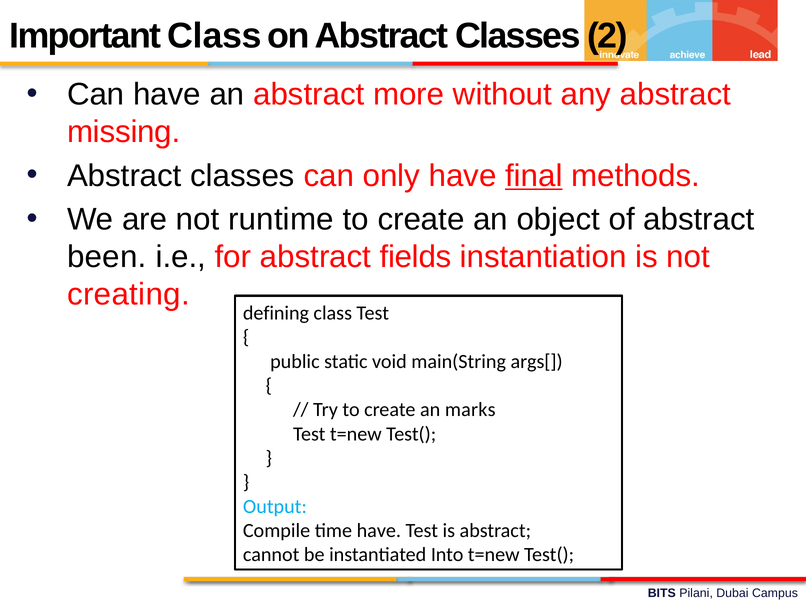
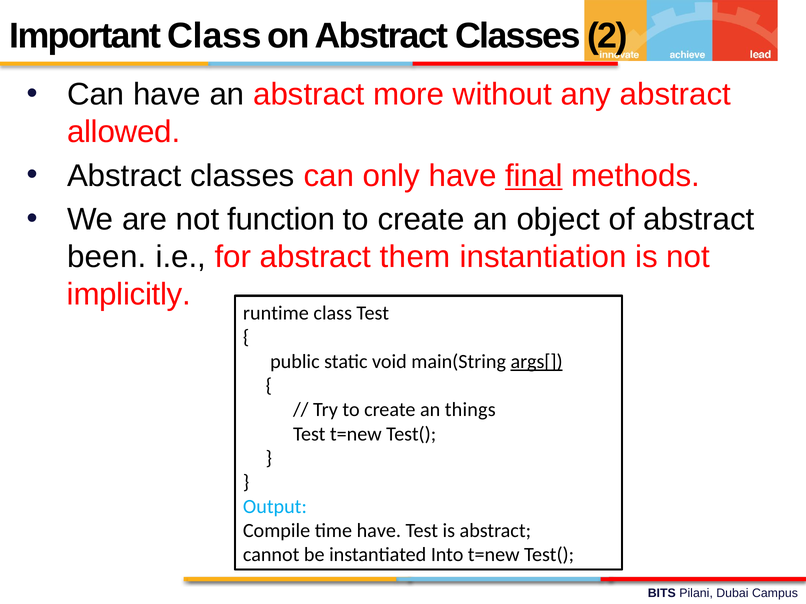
missing: missing -> allowed (124, 132)
runtime: runtime -> function (281, 220)
fields: fields -> them (415, 257)
creating: creating -> implicitly (129, 295)
defining: defining -> runtime (276, 313)
args[ underline: none -> present (537, 362)
marks: marks -> things (470, 410)
